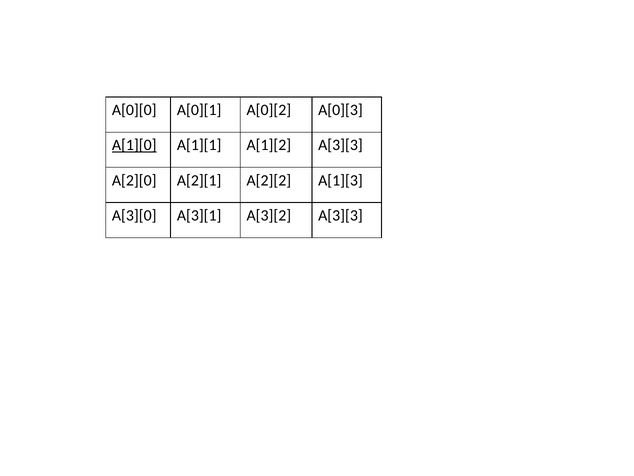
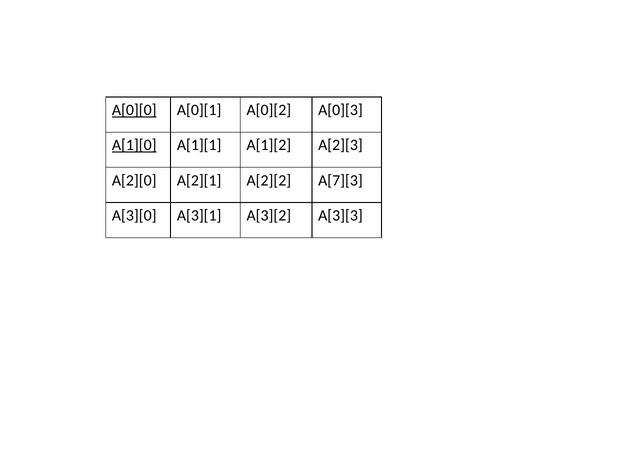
A[0][0 underline: none -> present (134, 110)
A[1][2 A[3][3: A[3][3 -> A[2][3 (340, 145)
A[1][3: A[1][3 -> A[7][3 (340, 180)
